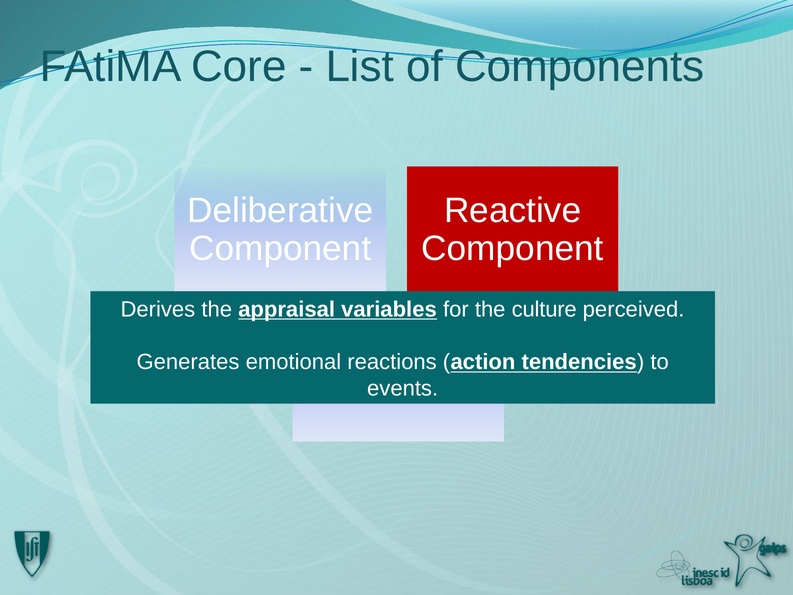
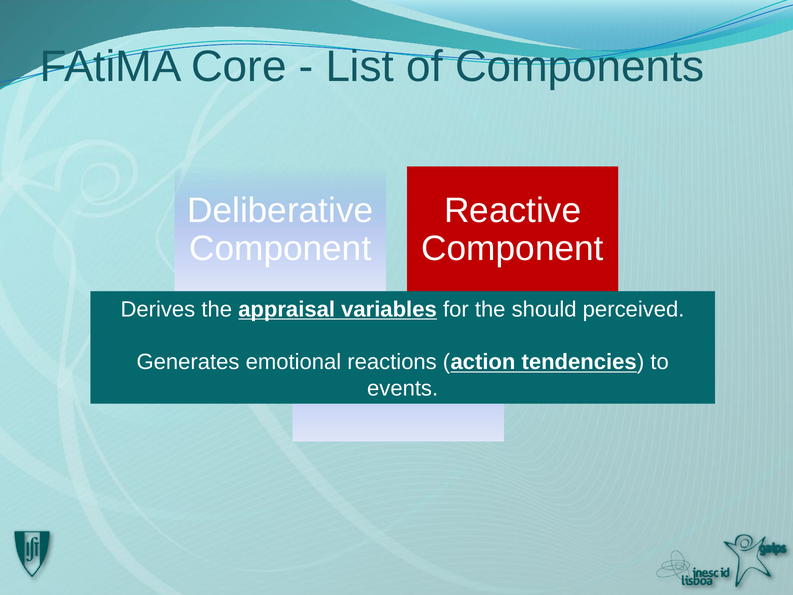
culture: culture -> should (544, 309)
